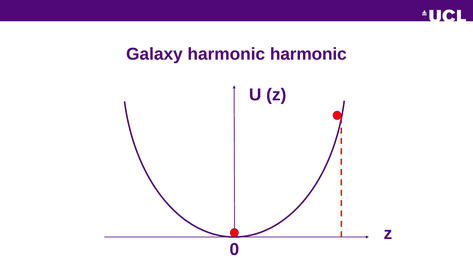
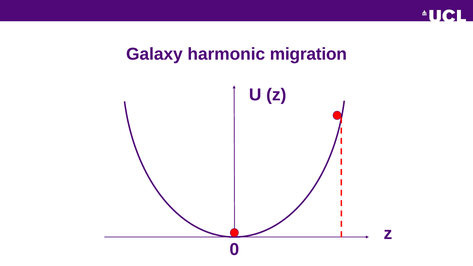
harmonic harmonic: harmonic -> migration (308, 54)
